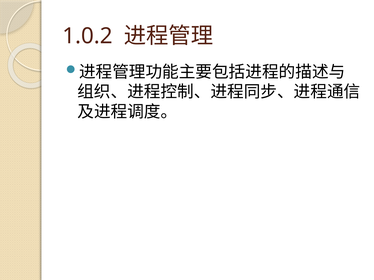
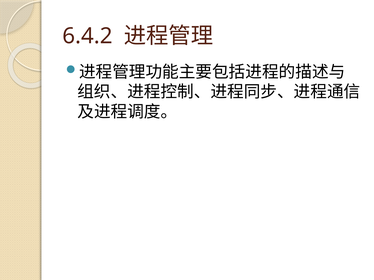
1.0.2: 1.0.2 -> 6.4.2 (88, 36)
